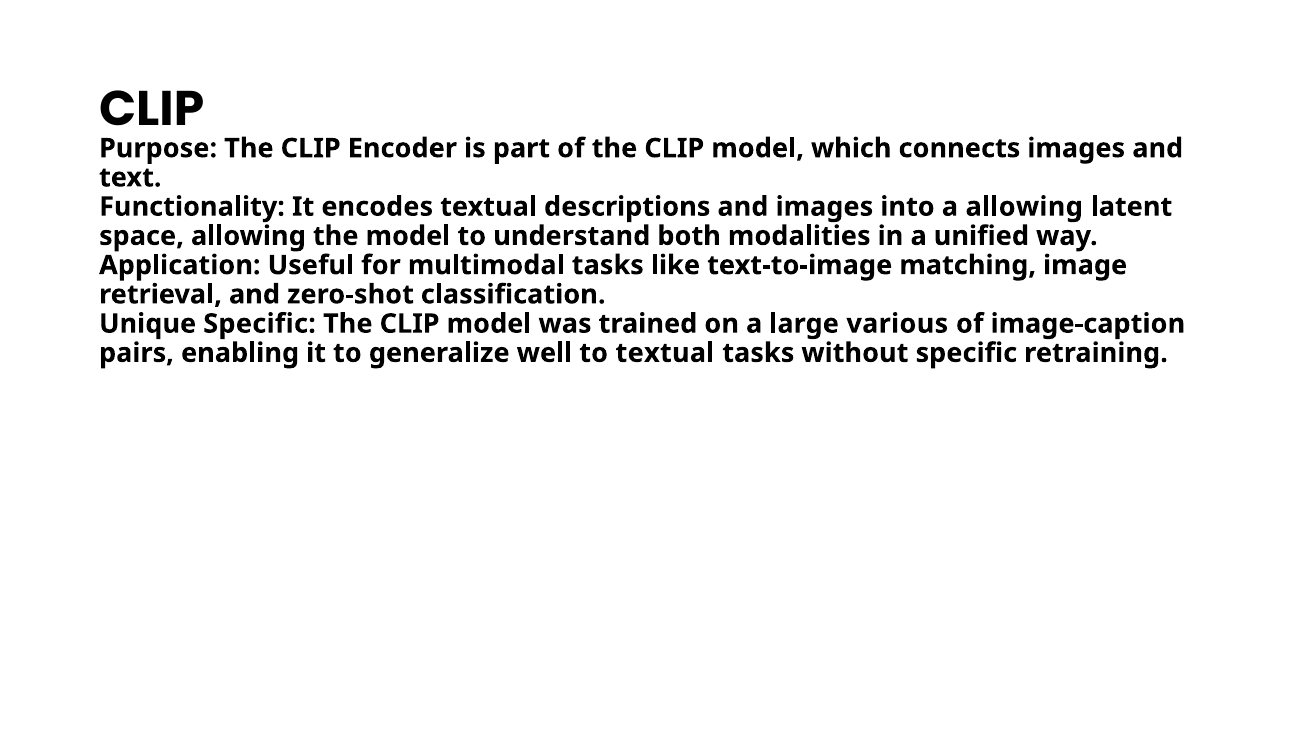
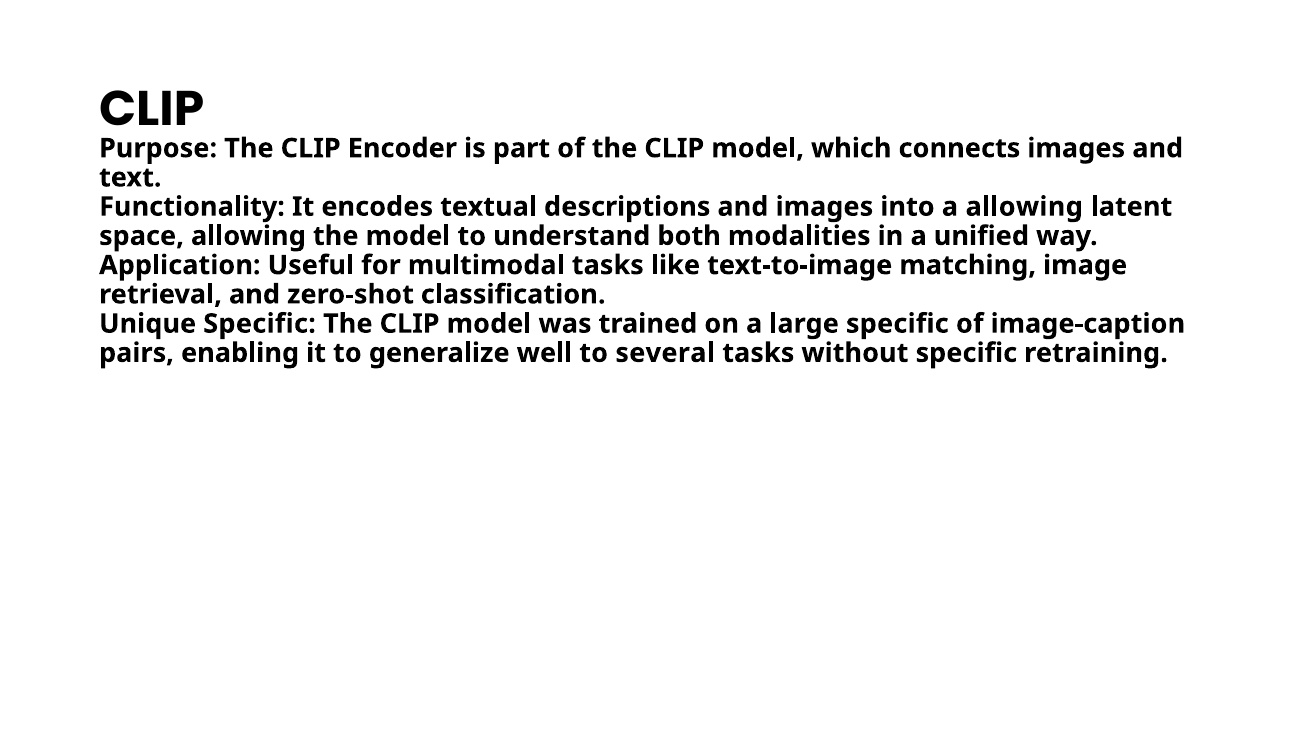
large various: various -> specific (897, 324)
to textual: textual -> several (665, 353)
